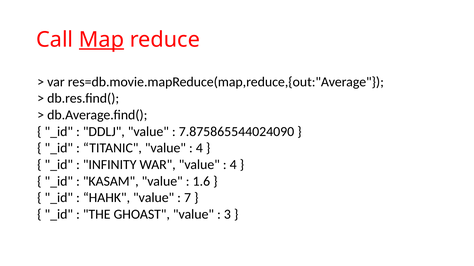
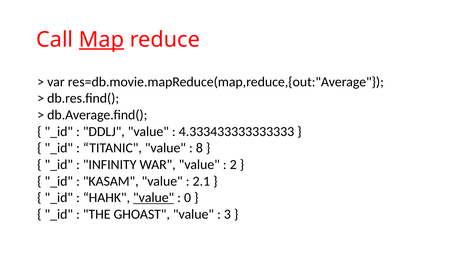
7.875865544024090: 7.875865544024090 -> 4.333433333333333 (236, 132)
4: 4 -> 8 (199, 148)
4: 4 -> 2 (233, 165)
1.6: 1.6 -> 2.1 (201, 182)
value underline: none -> present (154, 198)
7: 7 -> 0 (188, 198)
